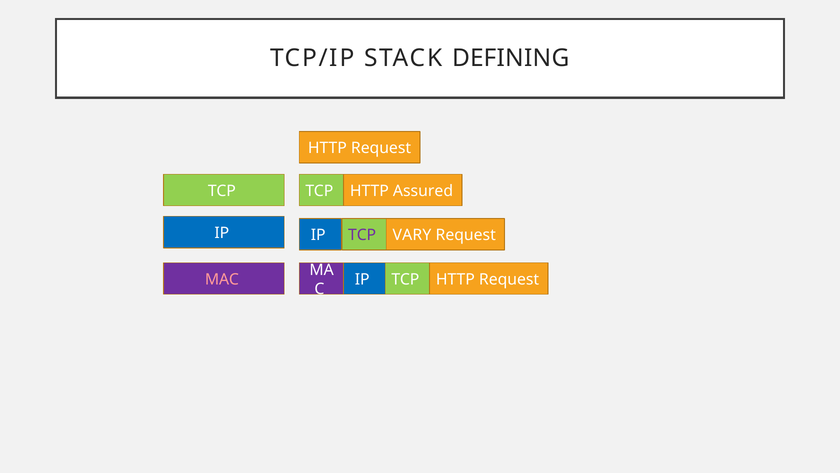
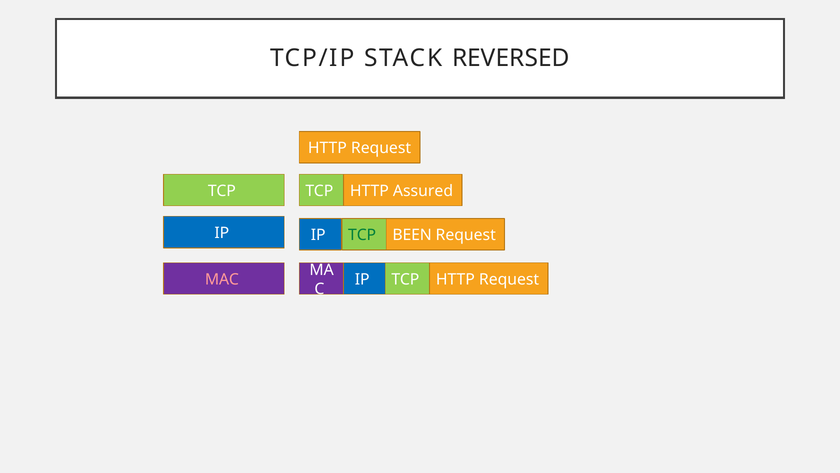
DEFINING: DEFINING -> REVERSED (511, 58)
TCP colour: purple -> green (362, 235)
VARY: VARY -> BEEN (412, 235)
